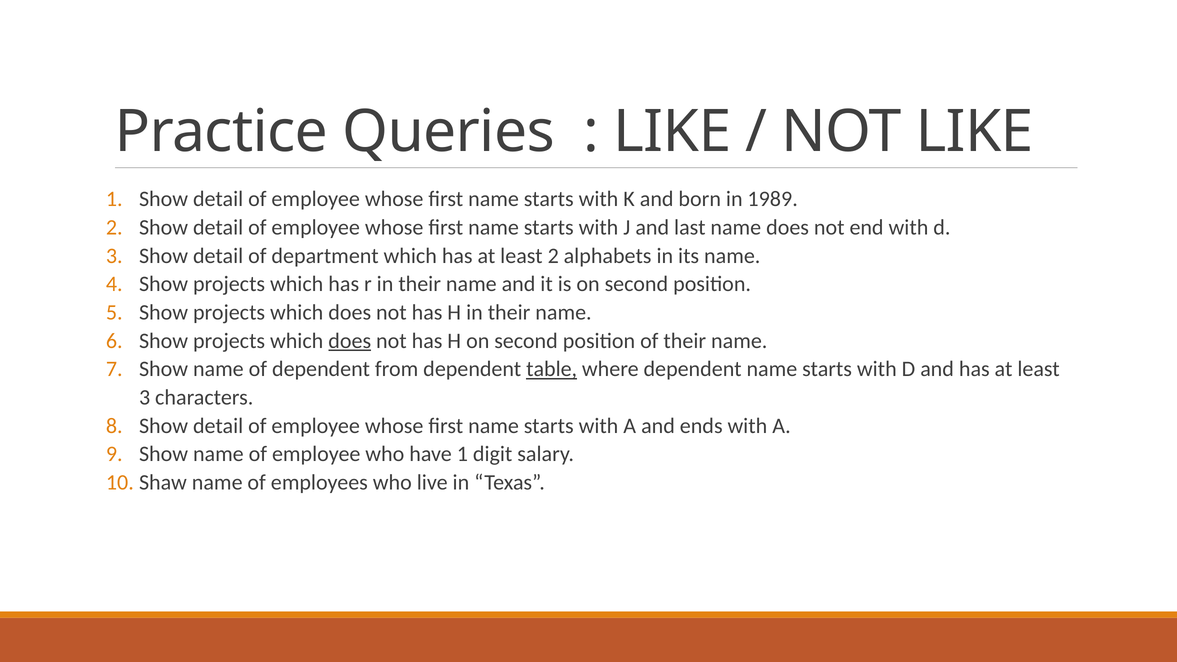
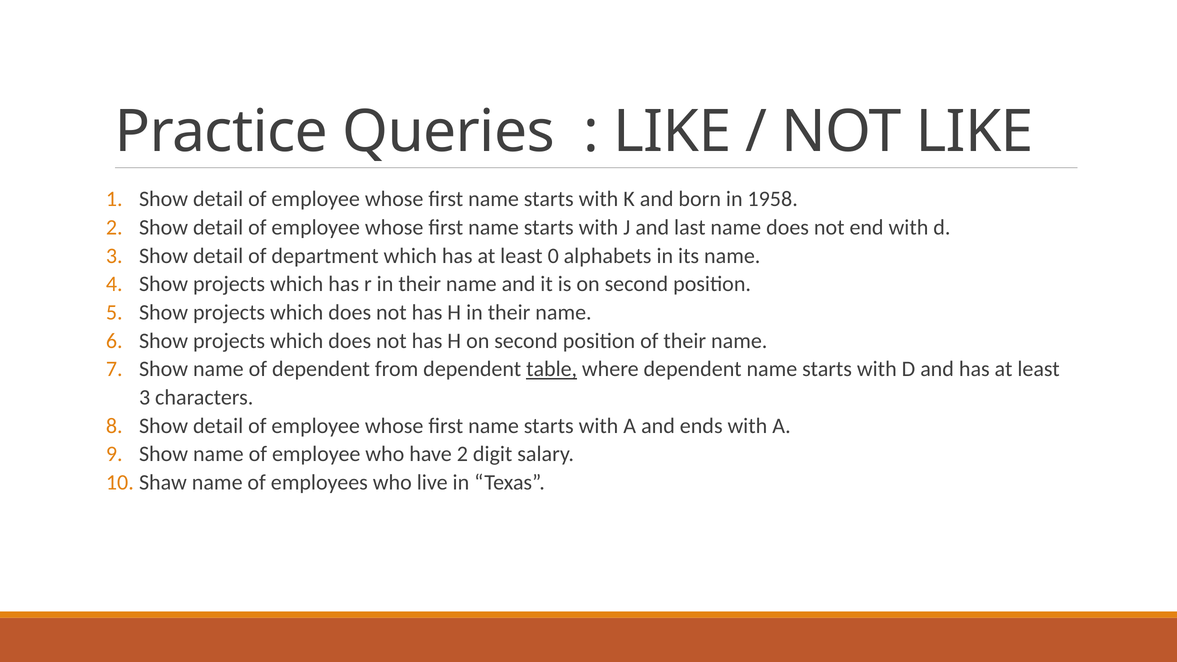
1989: 1989 -> 1958 (773, 199)
least 2: 2 -> 0 (553, 256)
does underline: present -> none (350, 341)
have 1: 1 -> 2 (462, 454)
